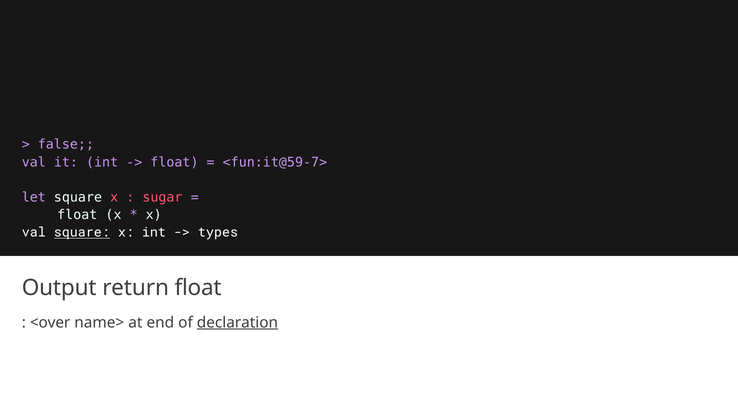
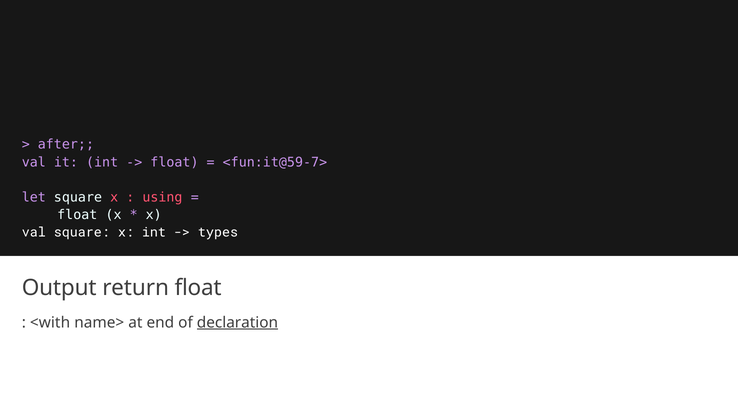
false: false -> after (66, 145)
sugar: sugar -> using (162, 197)
square underline: present -> none (82, 233)
<over: <over -> <with (50, 323)
